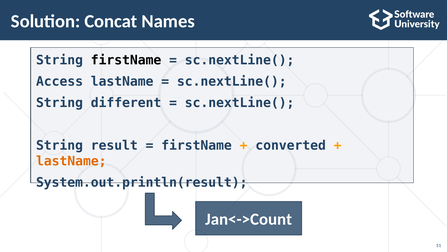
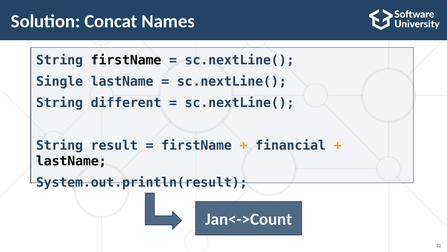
Access: Access -> Single (60, 81)
converted: converted -> financial (291, 145)
lastName colour: orange -> black (71, 161)
